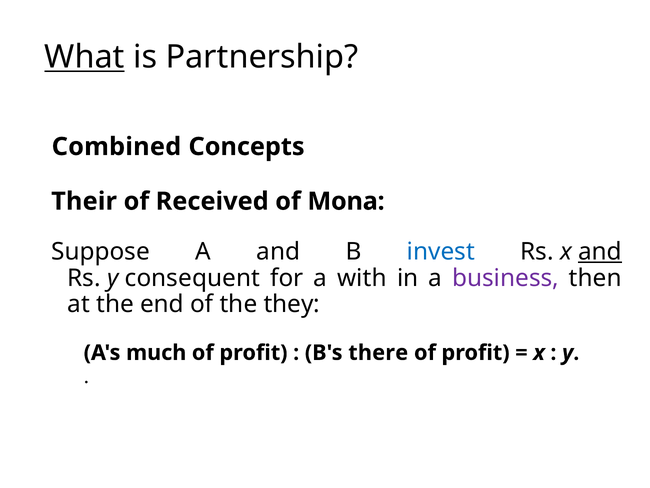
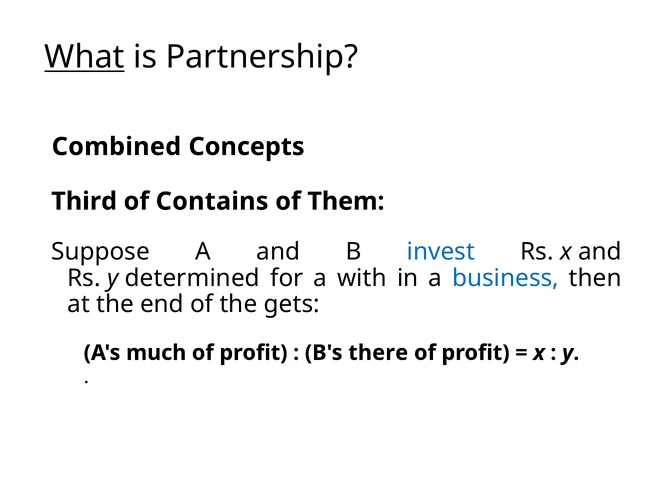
Their: Their -> Third (84, 201)
Received: Received -> Contains (212, 201)
Mona: Mona -> Them (346, 201)
and underline: present -> none (600, 251)
consequent: consequent -> determined (192, 278)
business colour: purple -> blue (506, 278)
they: they -> gets (292, 304)
